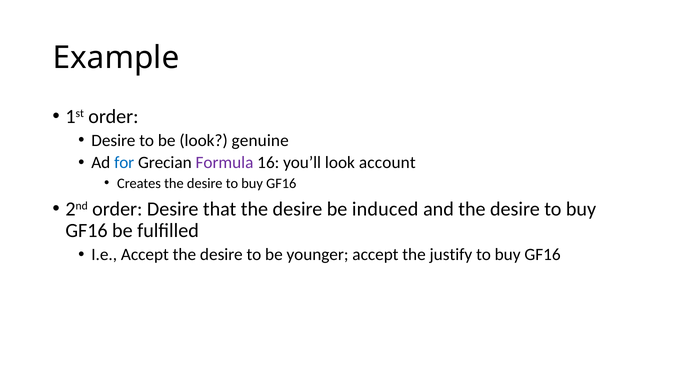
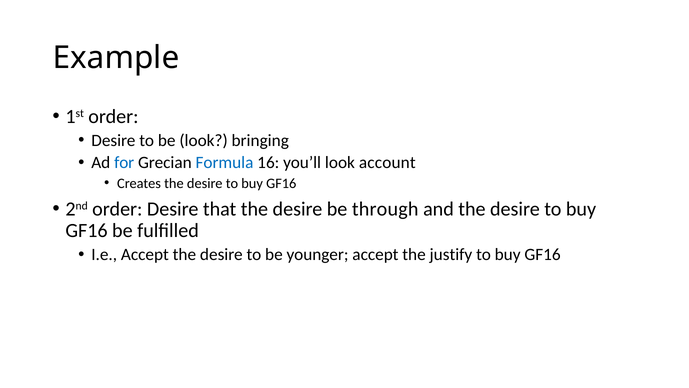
genuine: genuine -> bringing (260, 140)
Formula colour: purple -> blue (225, 162)
induced: induced -> through (385, 209)
